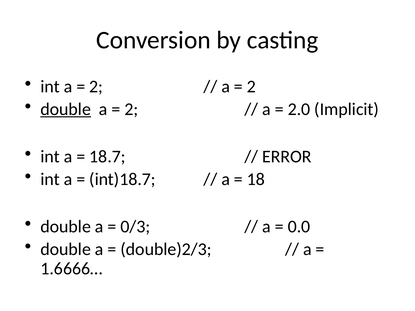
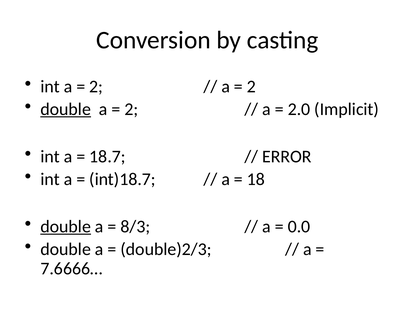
double underline: none -> present (66, 227)
0/3: 0/3 -> 8/3 (135, 227)
1.6666…: 1.6666… -> 7.6666… (71, 269)
